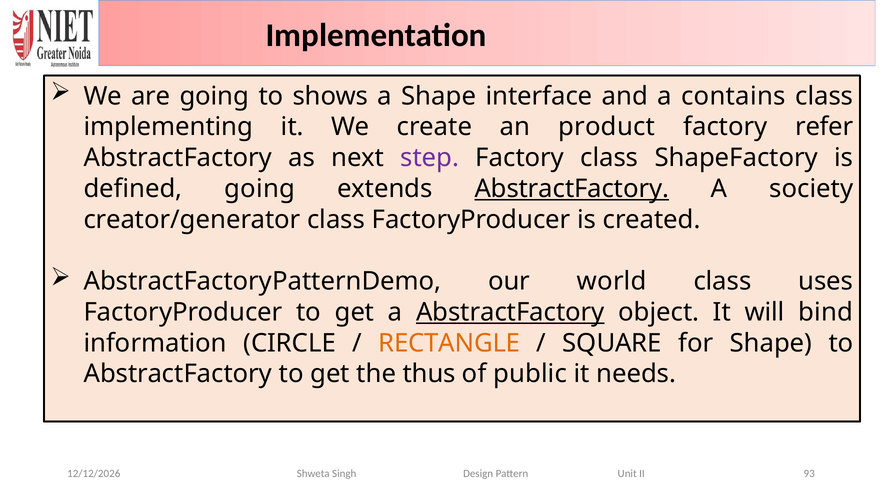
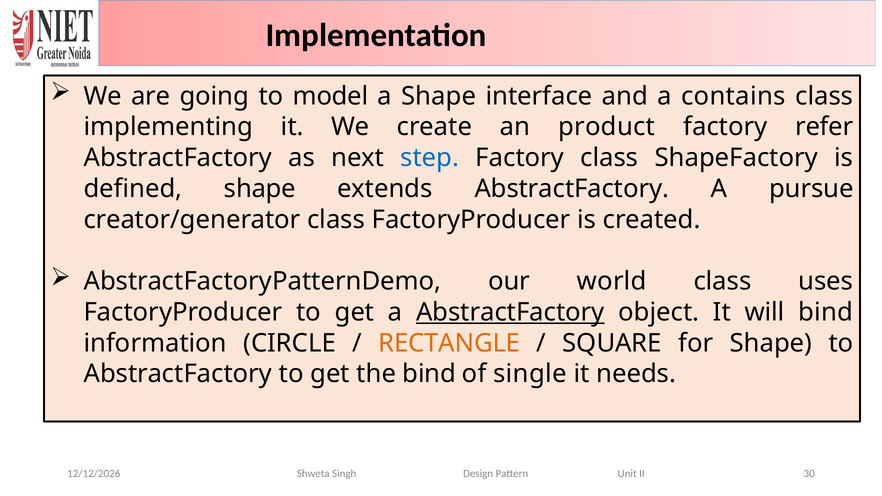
shows: shows -> model (331, 96)
step colour: purple -> blue (430, 158)
defined going: going -> shape (260, 189)
AbstractFactory underline: present -> none (572, 189)
society: society -> pursue (811, 189)
the thus: thus -> bind (429, 374)
public: public -> single (530, 374)
93: 93 -> 30 (809, 474)
